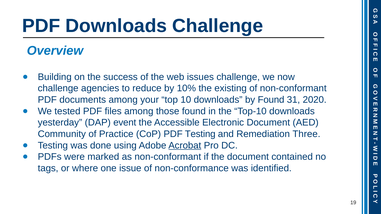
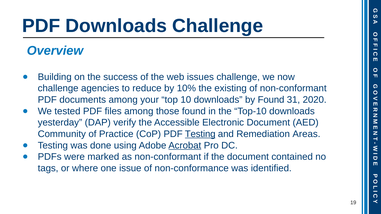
event: event -> verify (125, 123)
Testing underline: none -> present (200, 134)
Three: Three -> Areas (306, 134)
